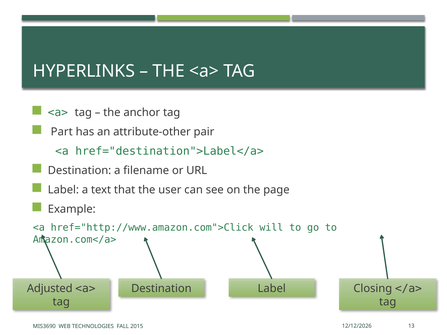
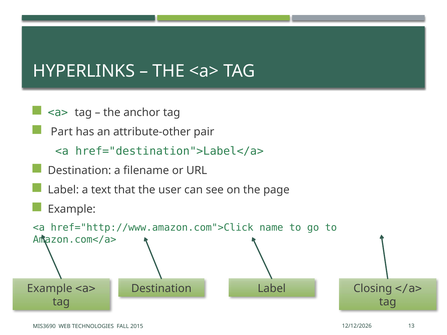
will: will -> name (271, 228)
Adjusted: Adjusted -> Example (50, 289)
